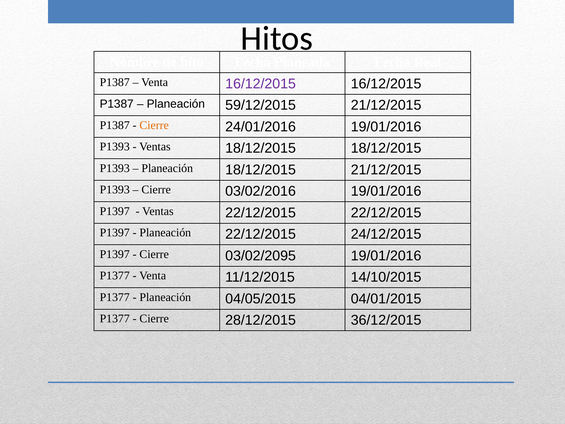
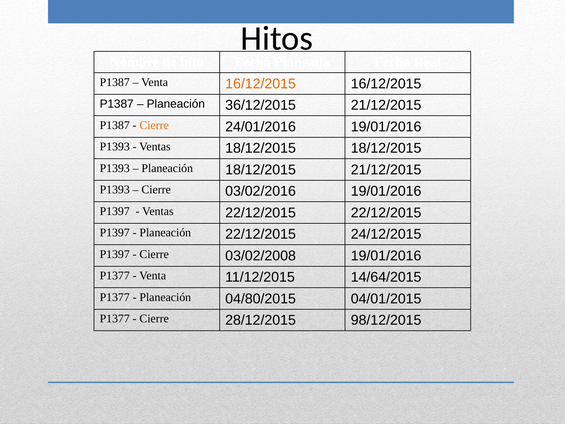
16/12/2015 colour: purple -> orange (261, 84)
59/12/2015: 59/12/2015 -> 36/12/2015 (261, 105)
03/02/2095: 03/02/2095 -> 03/02/2008 (261, 256)
14/10/2015: 14/10/2015 -> 14/64/2015 (386, 277)
04/05/2015: 04/05/2015 -> 04/80/2015 (261, 299)
36/12/2015: 36/12/2015 -> 98/12/2015 (386, 320)
